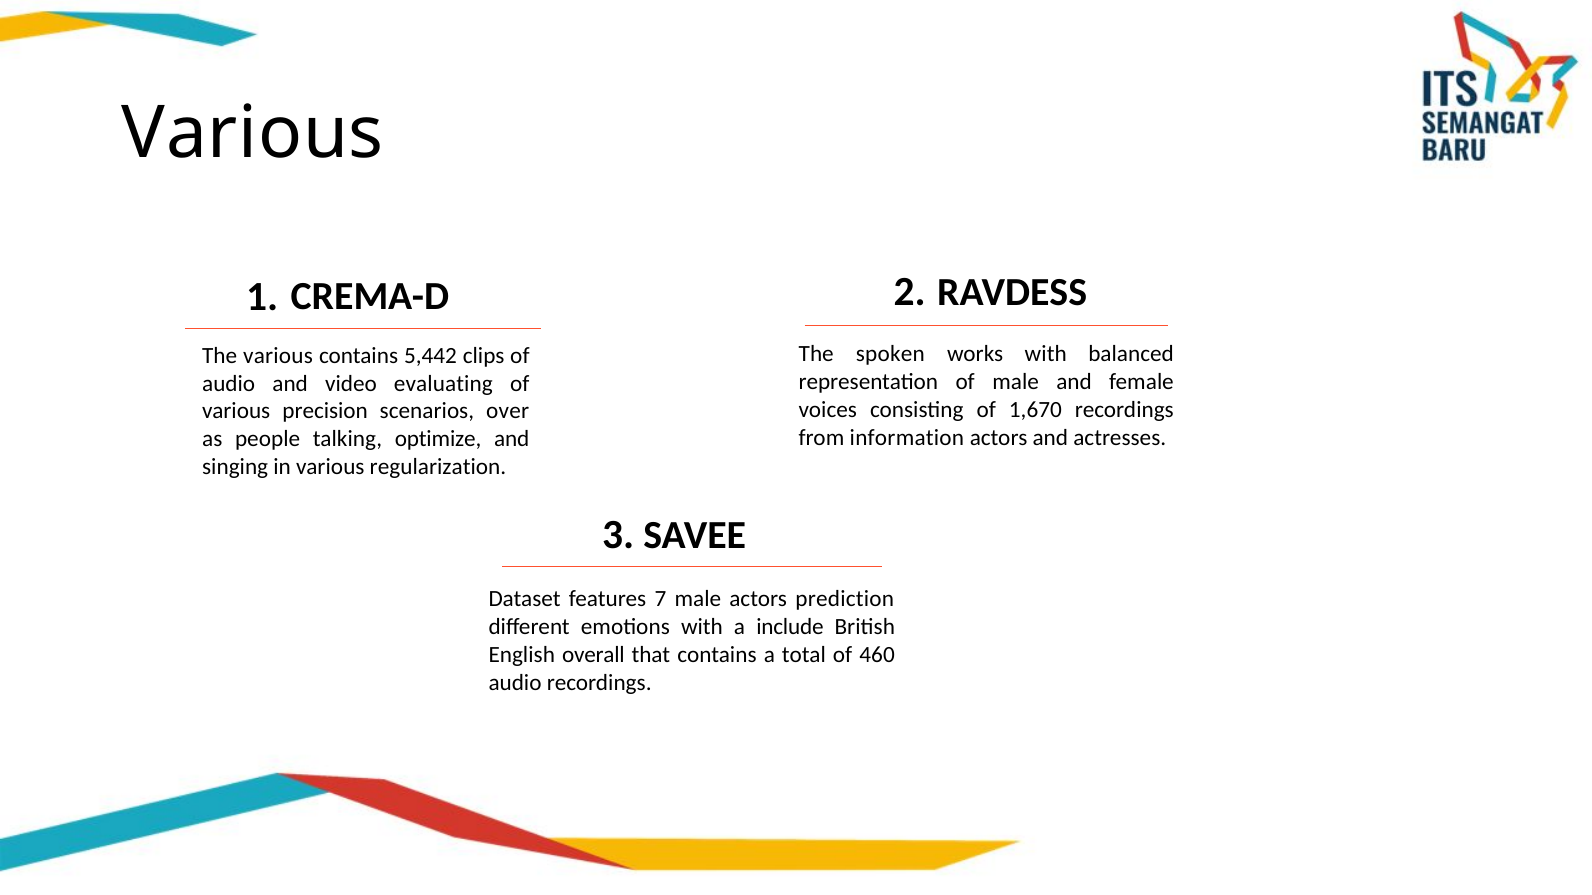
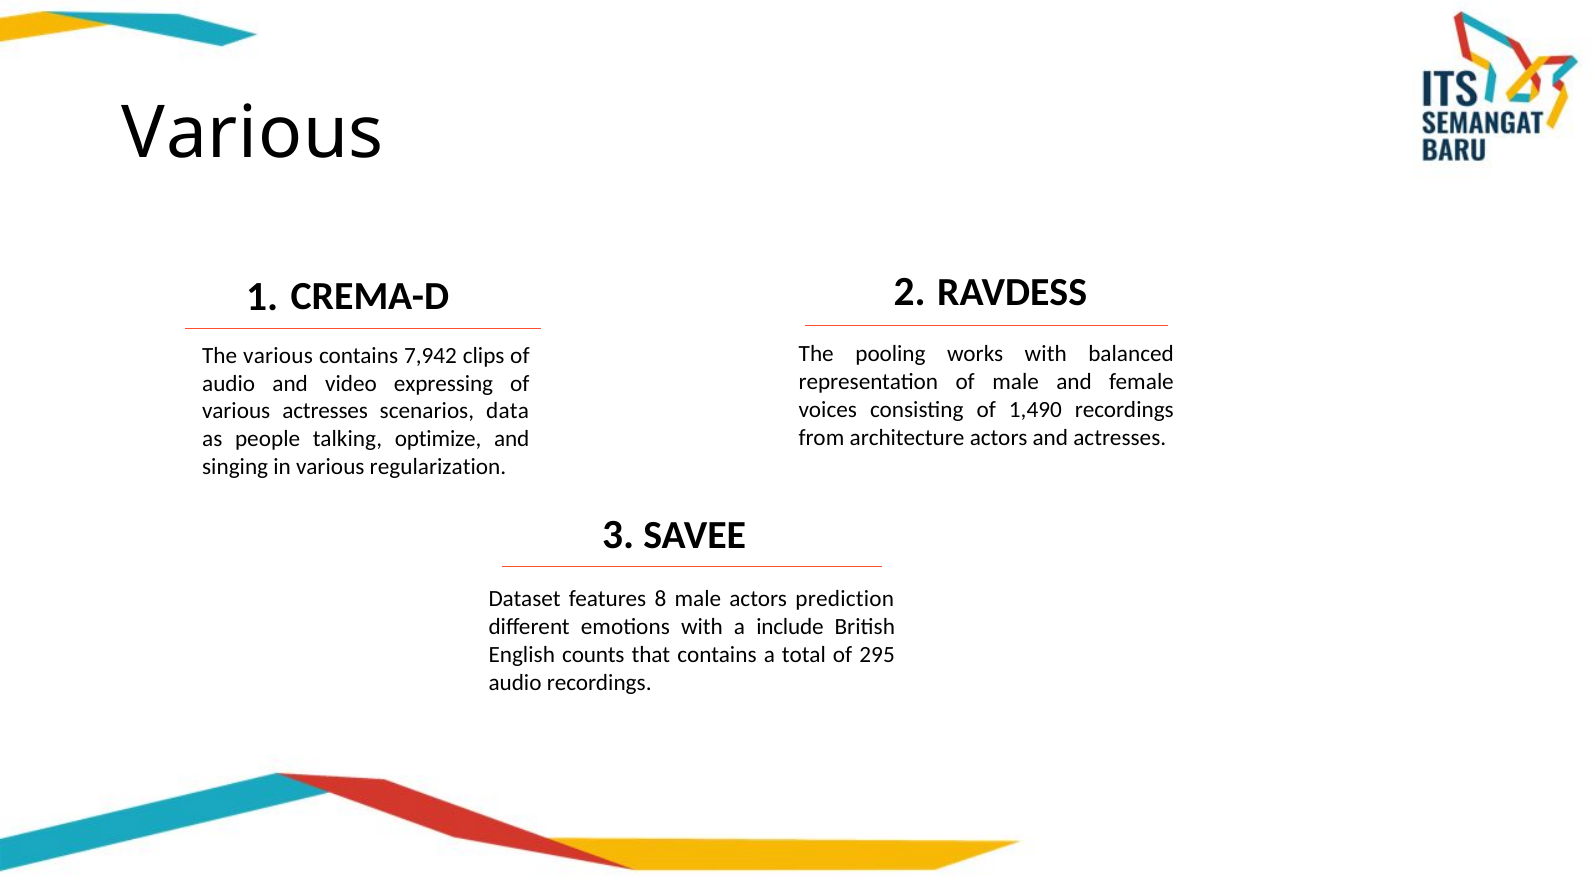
spoken: spoken -> pooling (890, 354)
5,442: 5,442 -> 7,942 (430, 356)
evaluating: evaluating -> expressing (444, 384)
1,670: 1,670 -> 1,490 (1035, 410)
various precision: precision -> actresses (325, 412)
over: over -> data (508, 412)
information: information -> architecture (907, 438)
7: 7 -> 8 (661, 600)
overall: overall -> counts (593, 655)
460: 460 -> 295 (877, 655)
